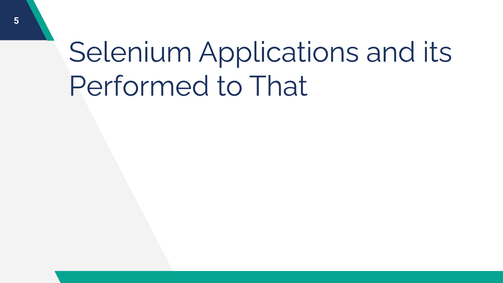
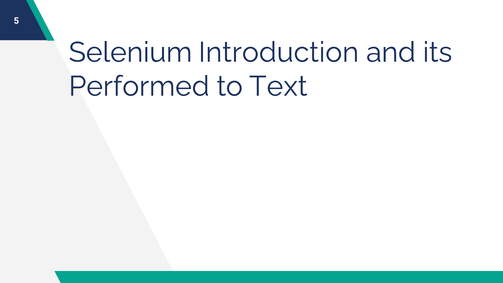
Applications: Applications -> Introduction (279, 52)
That: That -> Text (278, 86)
